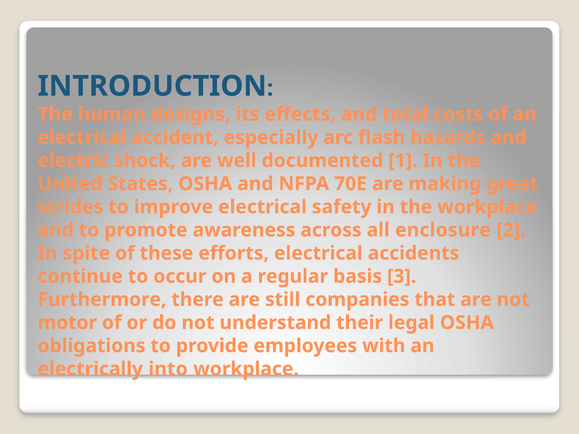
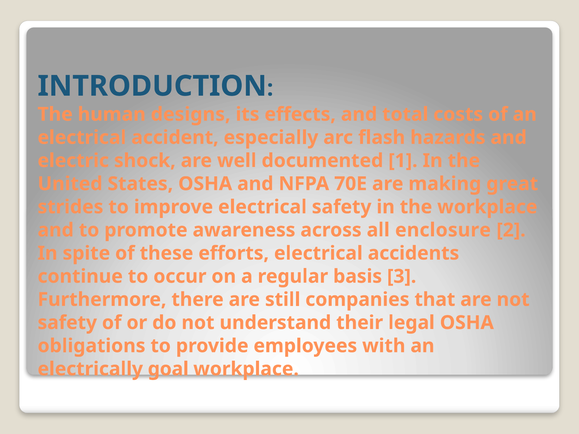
motor: motor -> safety (67, 323)
into: into -> goal (168, 369)
